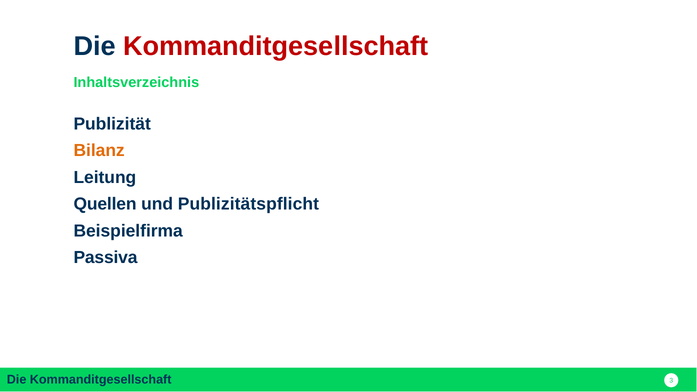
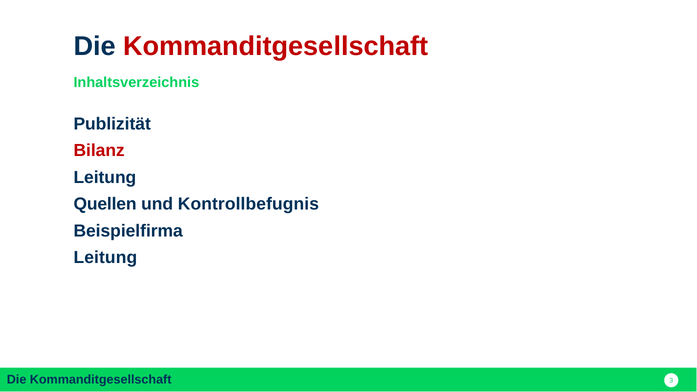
Bilanz colour: orange -> red (99, 151)
Publizitätspflicht: Publizitätspflicht -> Kontrollbefugnis (248, 204)
Passiva: Passiva -> Leitung (105, 258)
